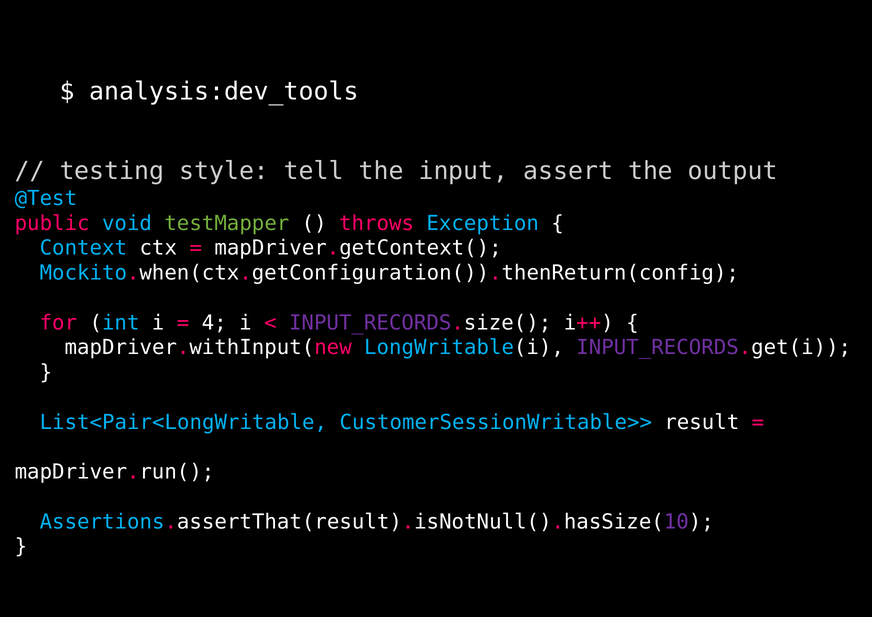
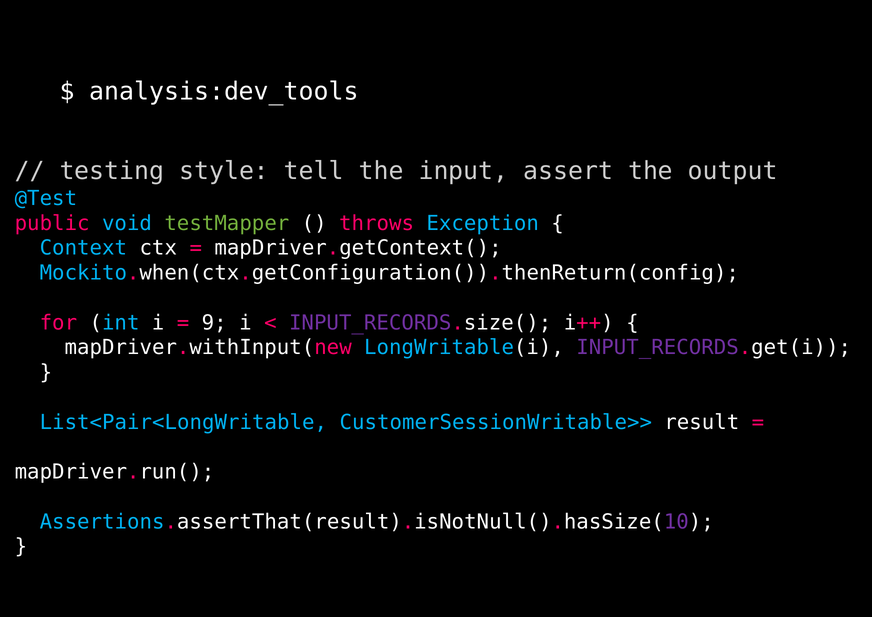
4: 4 -> 9 (214, 322)
